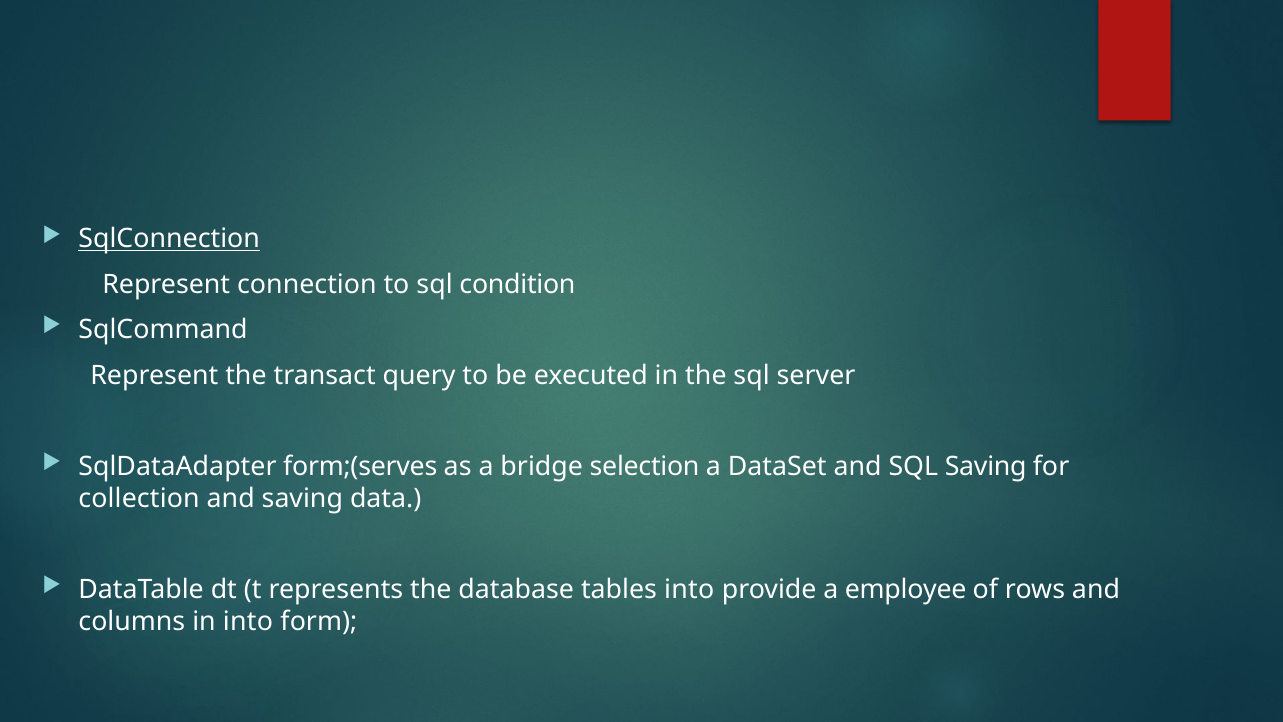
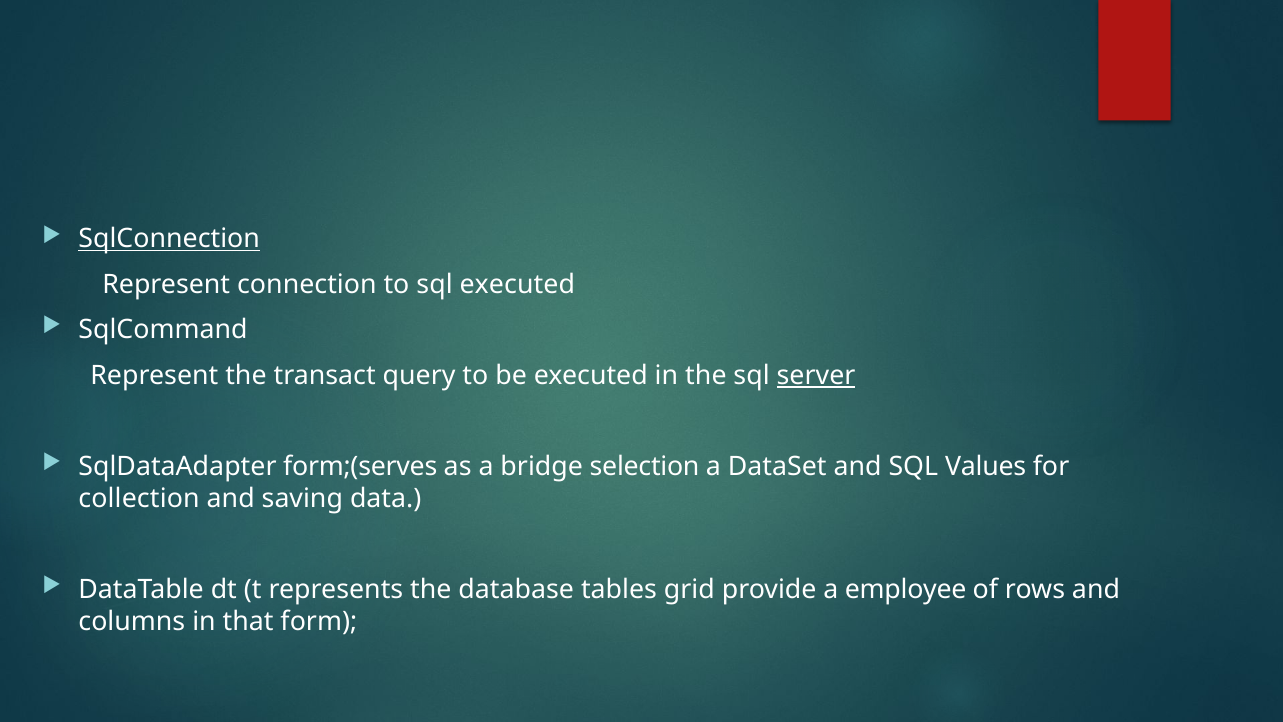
sql condition: condition -> executed (517, 284)
server underline: none -> present (816, 375)
SQL Saving: Saving -> Values (986, 466)
tables into: into -> grid (689, 589)
in into: into -> that (248, 621)
